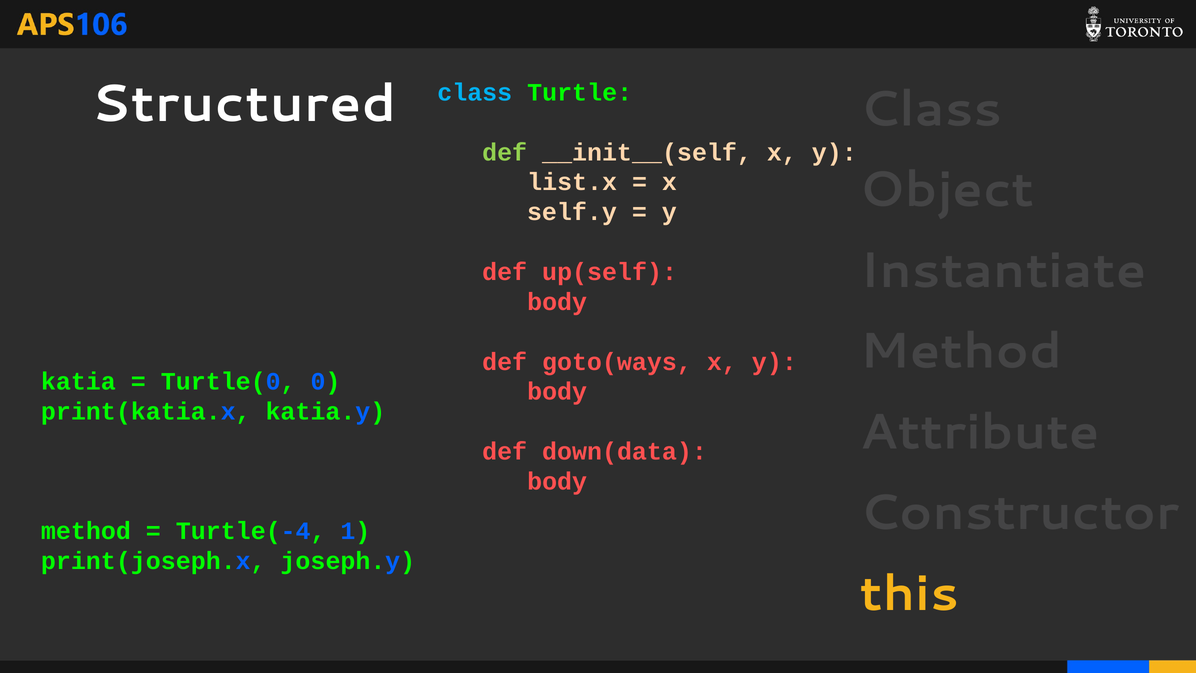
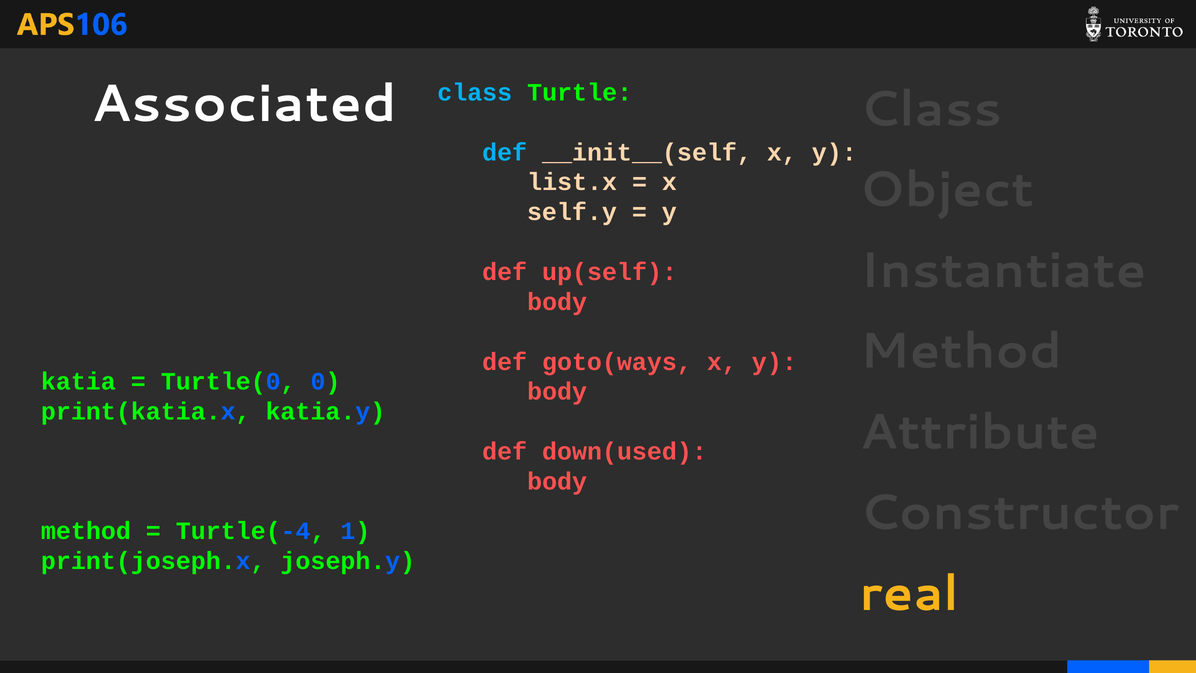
Structured: Structured -> Associated (244, 104)
def colour: light green -> light blue (505, 152)
down(data: down(data -> down(used (624, 451)
this: this -> real (910, 594)
